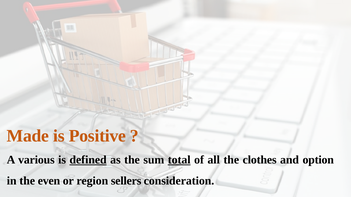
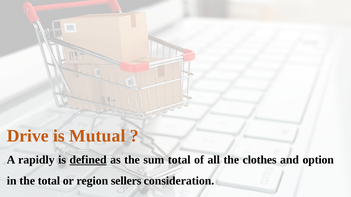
Made: Made -> Drive (28, 136)
Positive: Positive -> Mutual (97, 136)
various: various -> rapidly (36, 160)
total underline: present -> none (179, 160)
the even: even -> total (49, 181)
